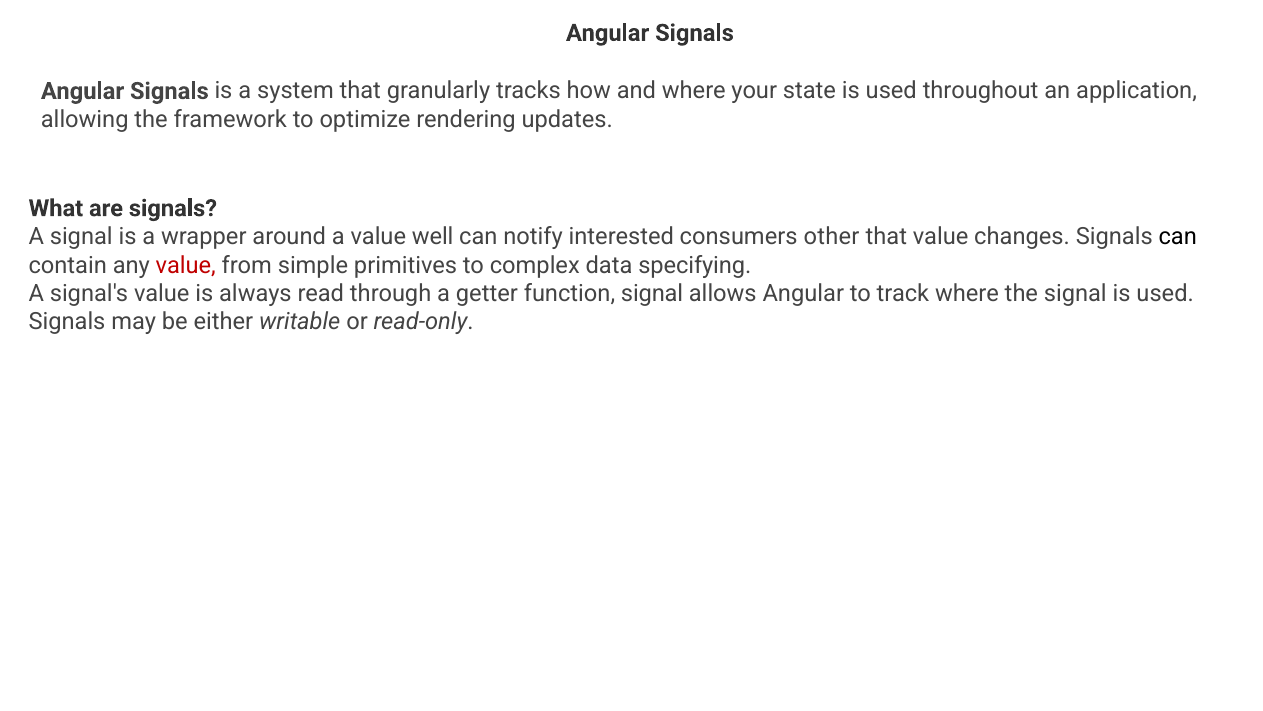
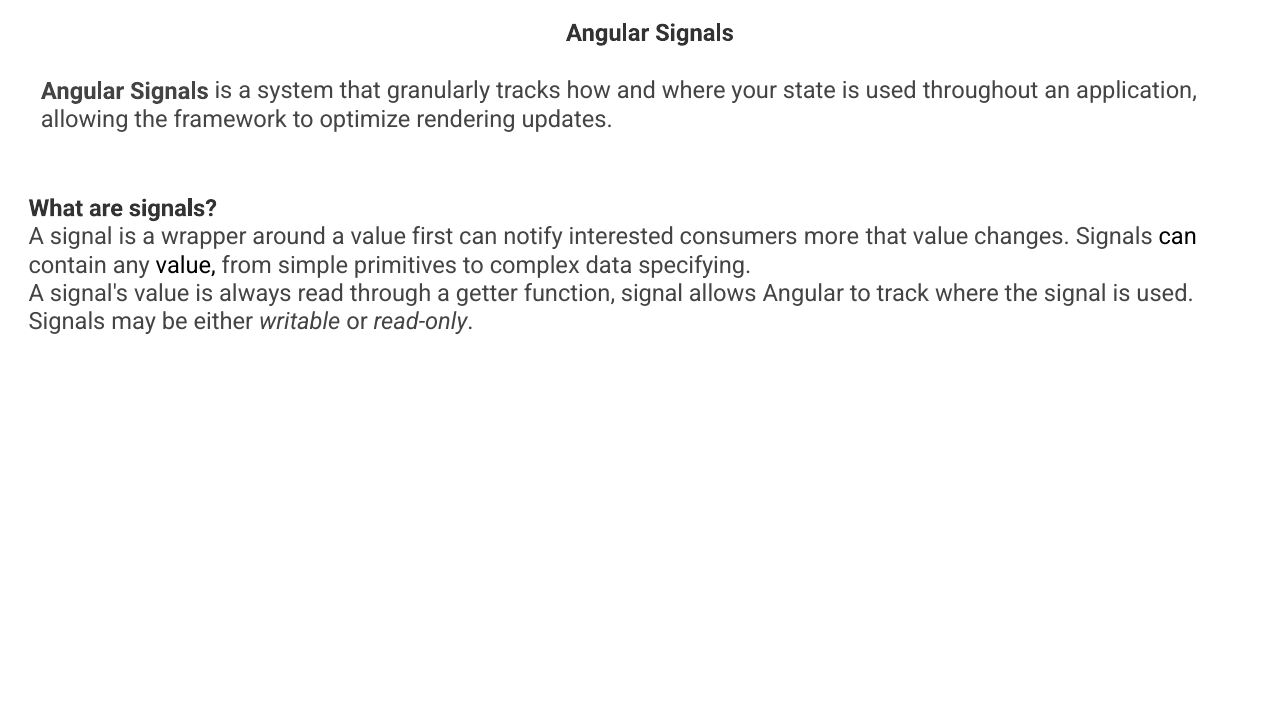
well: well -> first (433, 237)
other: other -> more (832, 237)
value colour: red -> black (186, 265)
